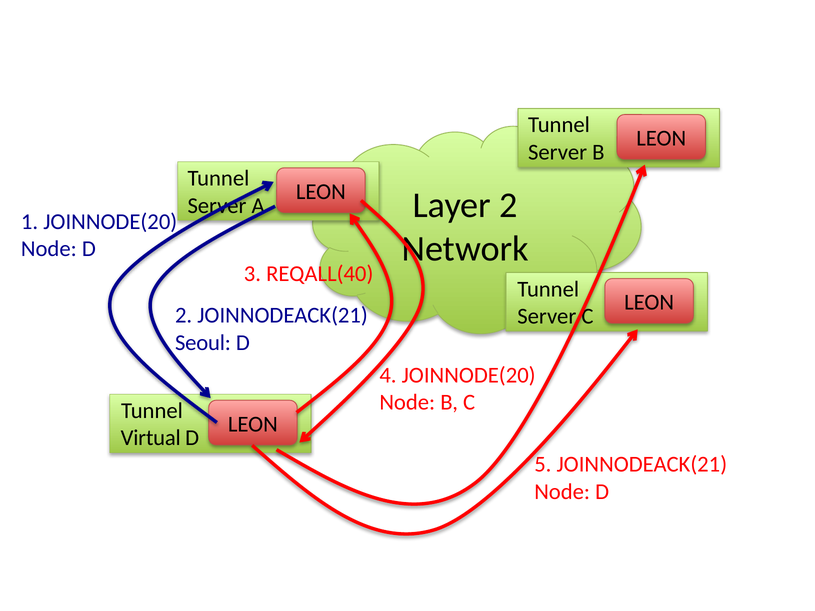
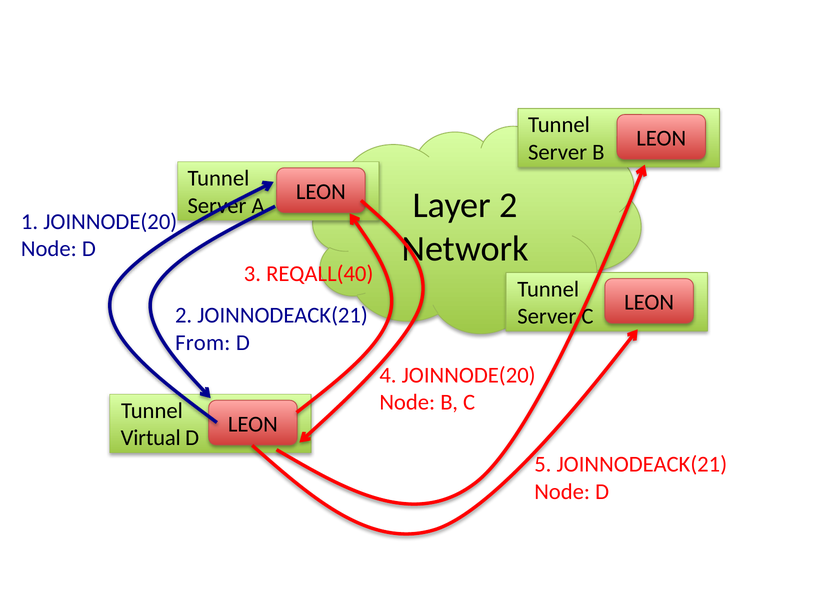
Seoul: Seoul -> From (203, 343)
